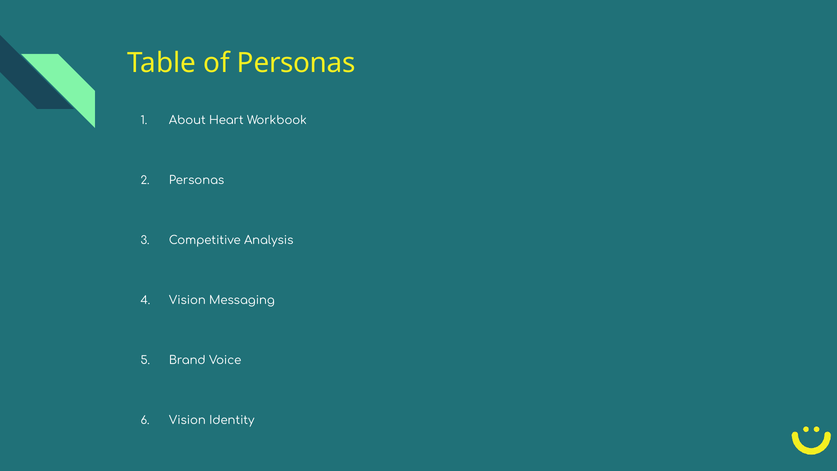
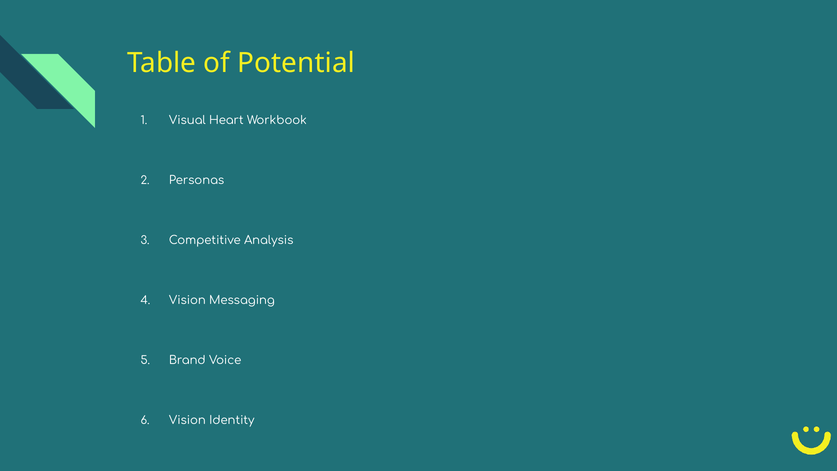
of Personas: Personas -> Potential (296, 63)
About: About -> Visual (187, 120)
